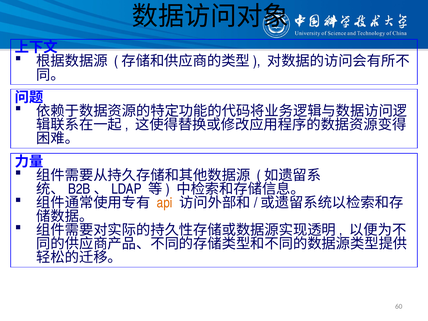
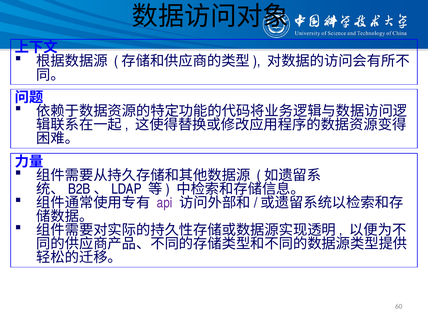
api colour: orange -> purple (165, 203)
